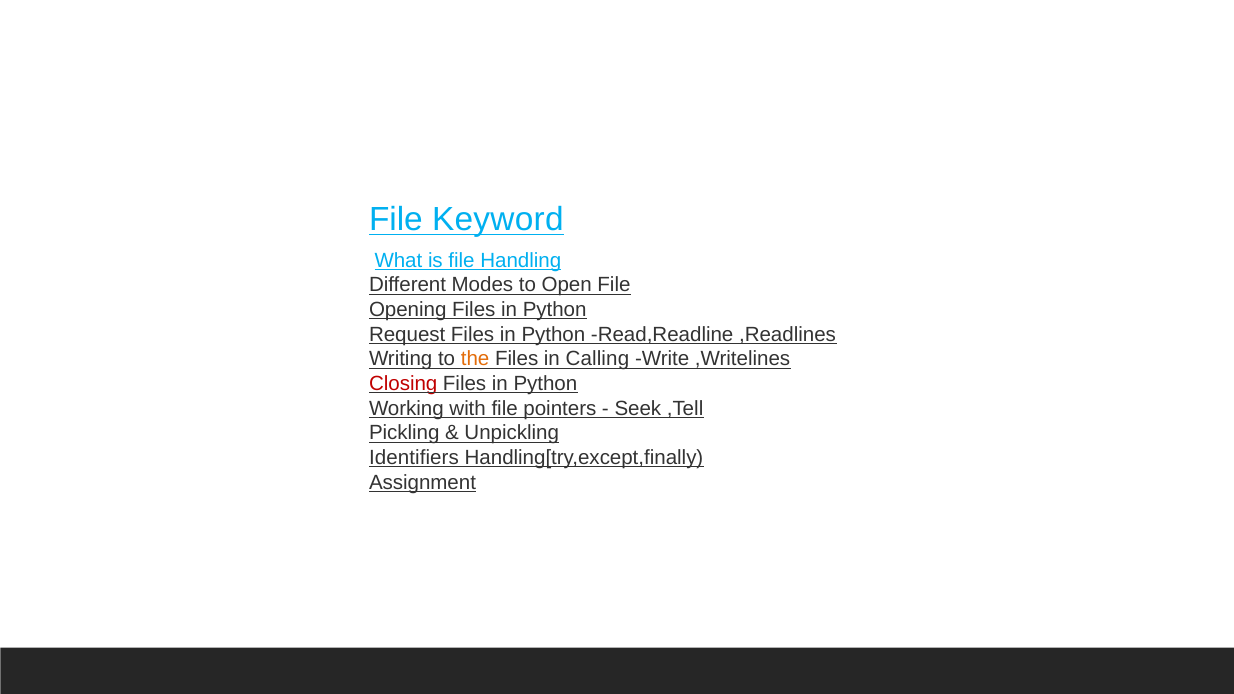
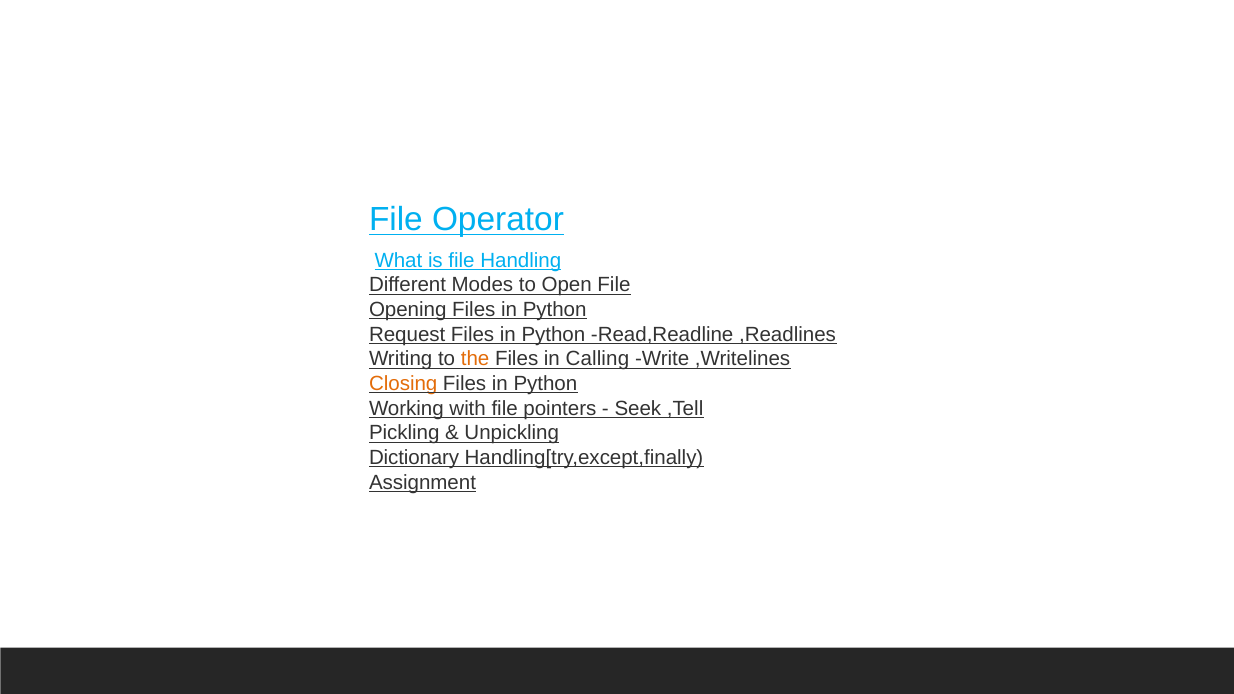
Keyword: Keyword -> Operator (498, 220)
Closing colour: red -> orange (403, 384)
Identifiers: Identifiers -> Dictionary (414, 458)
